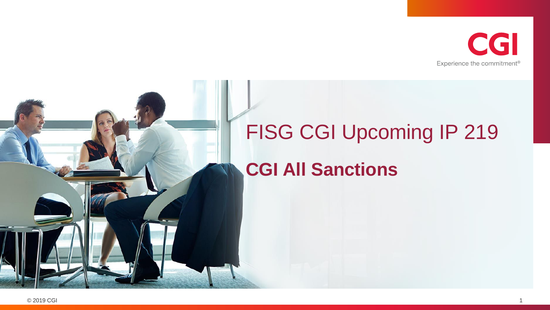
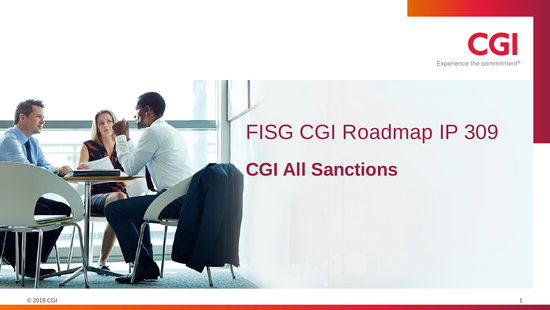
Upcoming: Upcoming -> Roadmap (388, 132)
219: 219 -> 309 (481, 132)
